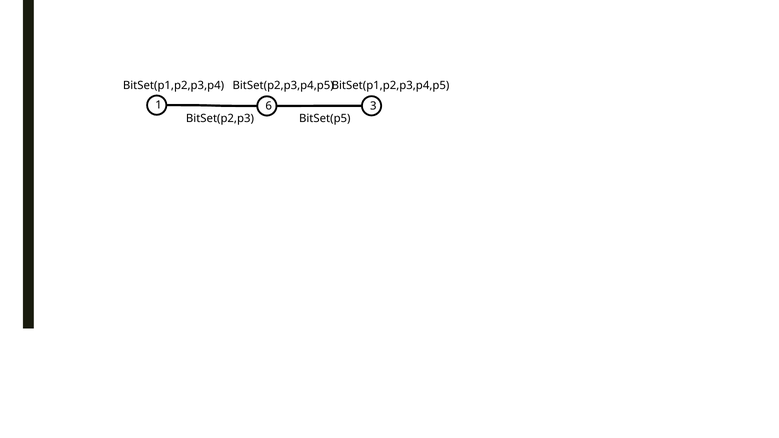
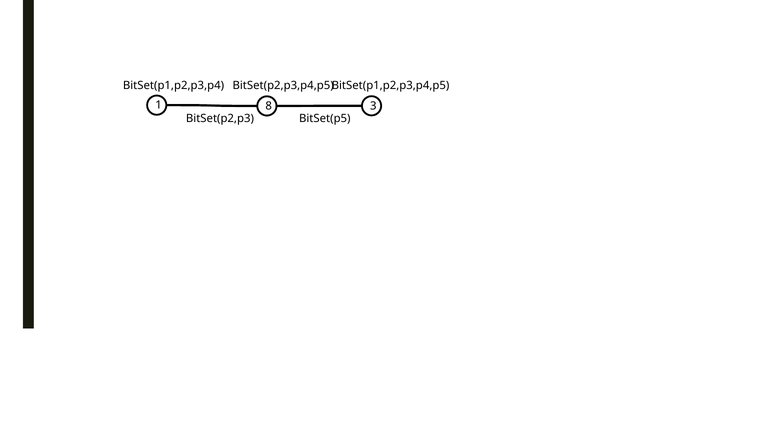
6: 6 -> 8 (269, 106)
